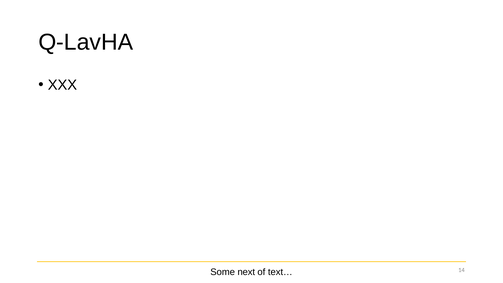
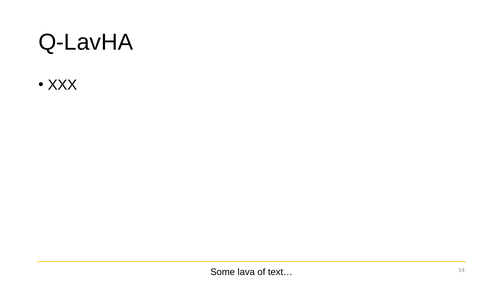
next: next -> lava (246, 272)
